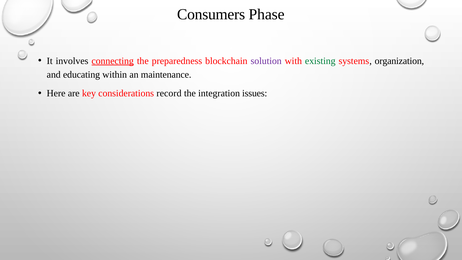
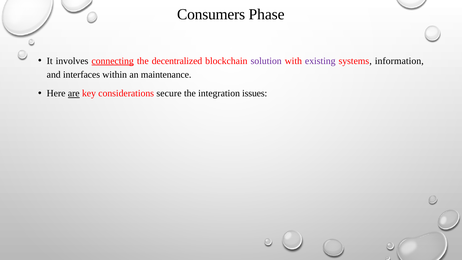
preparedness: preparedness -> decentralized (177, 61)
existing colour: green -> purple (320, 61)
organization: organization -> information (399, 61)
educating: educating -> interfaces (82, 75)
are underline: none -> present (74, 93)
record: record -> secure (169, 93)
